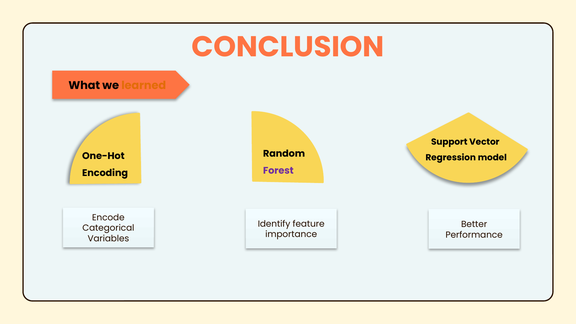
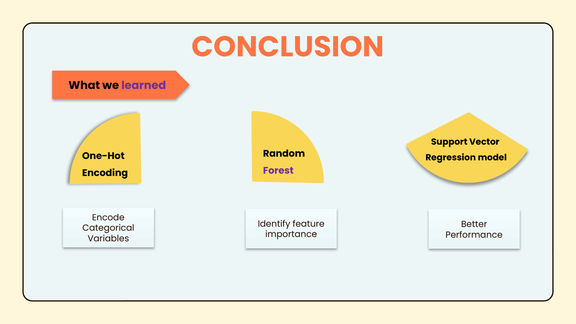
learned colour: orange -> purple (144, 86)
